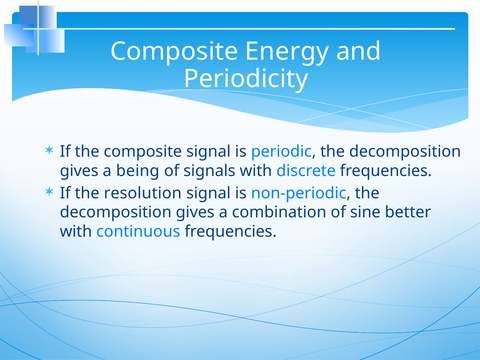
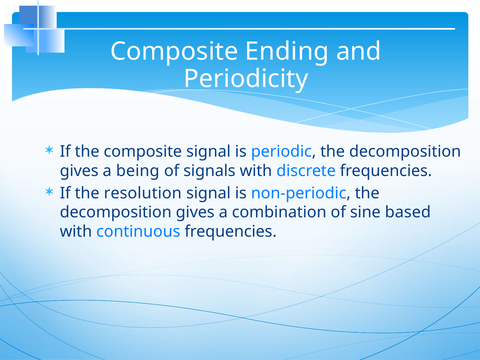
Energy: Energy -> Ending (287, 52)
better: better -> based (408, 212)
